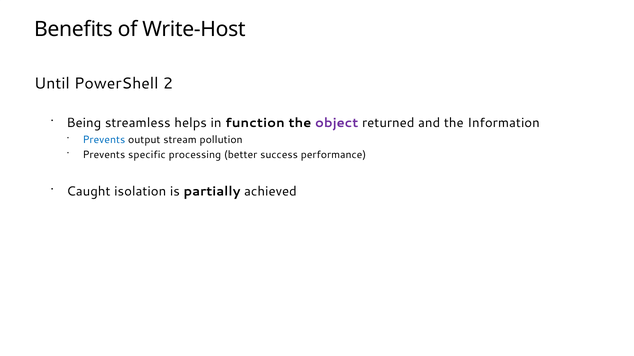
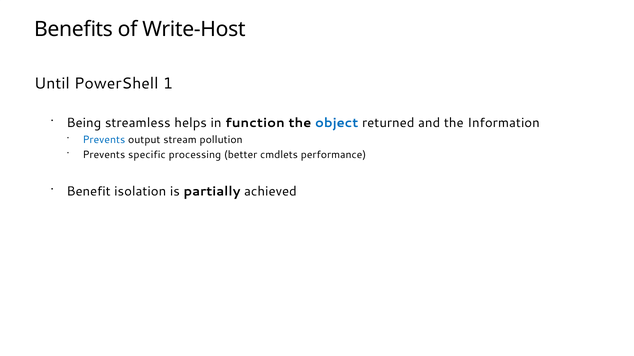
2: 2 -> 1 (168, 84)
object colour: purple -> blue (337, 123)
success: success -> cmdlets (279, 155)
Caught: Caught -> Benefit (89, 192)
